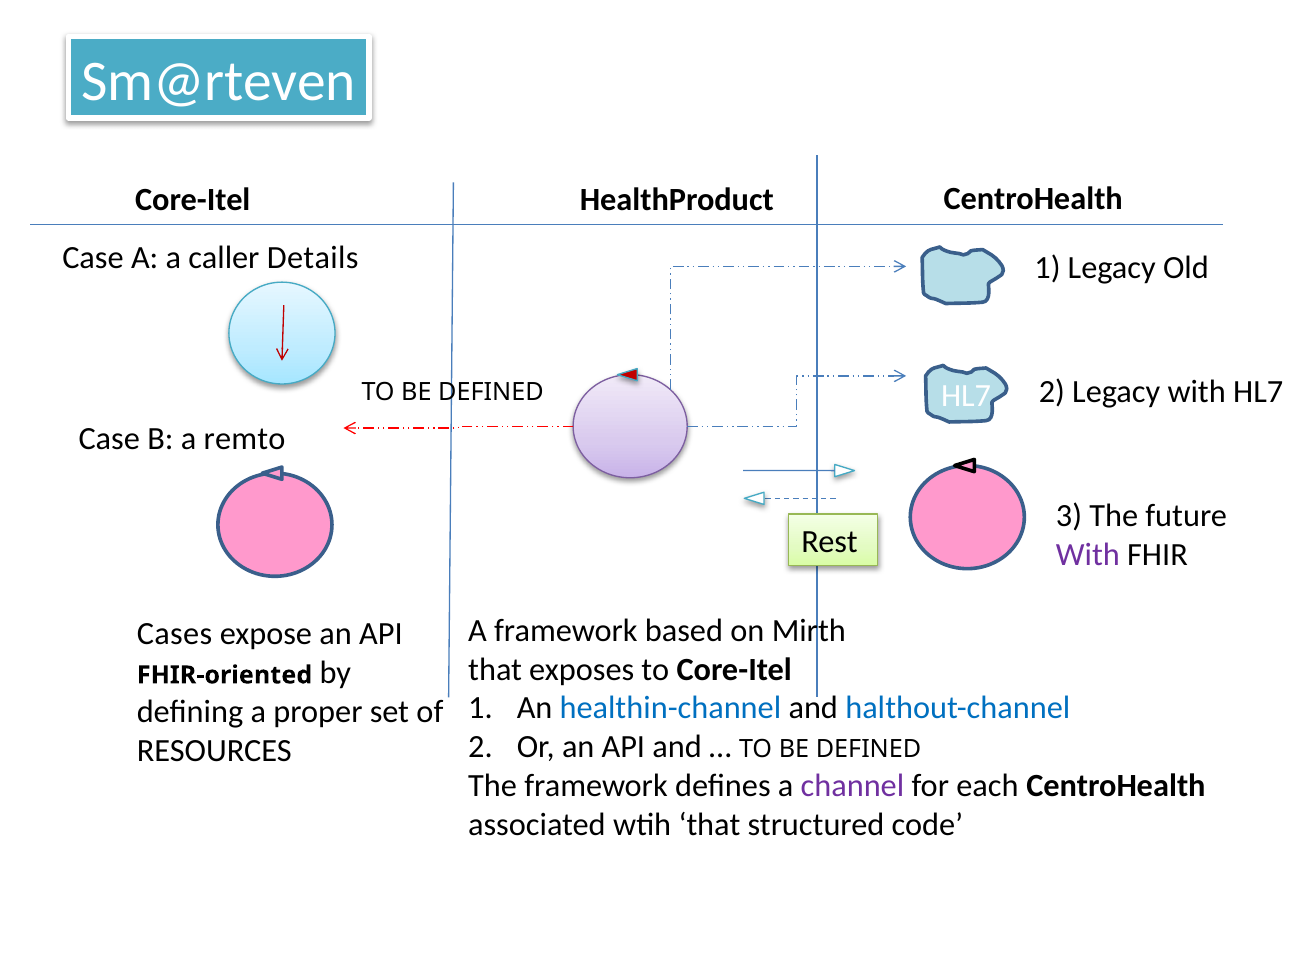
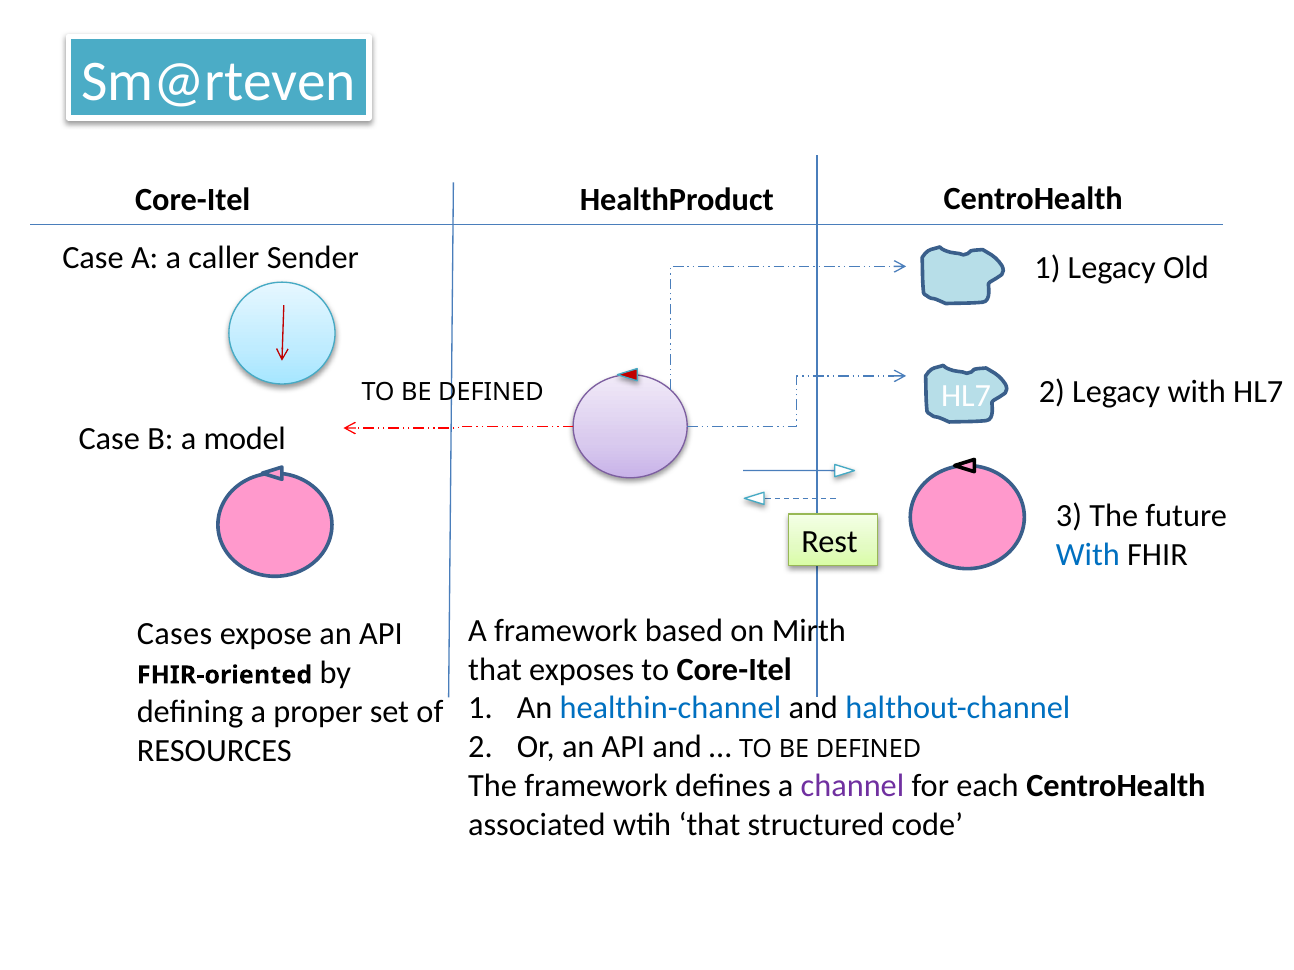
Details: Details -> Sender (313, 258)
remto: remto -> model (245, 439)
With colour: purple -> blue (1088, 555)
